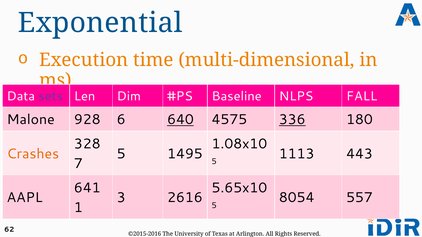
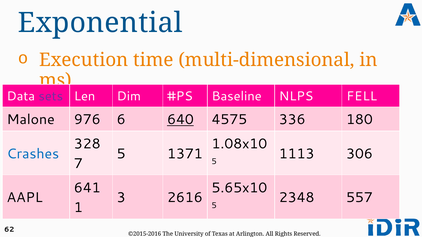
FALL: FALL -> FELL (362, 96)
928: 928 -> 976 (87, 120)
336 underline: present -> none (292, 120)
Crashes colour: orange -> blue (33, 154)
1495: 1495 -> 1371 (185, 154)
443: 443 -> 306 (359, 154)
8054: 8054 -> 2348 (297, 198)
